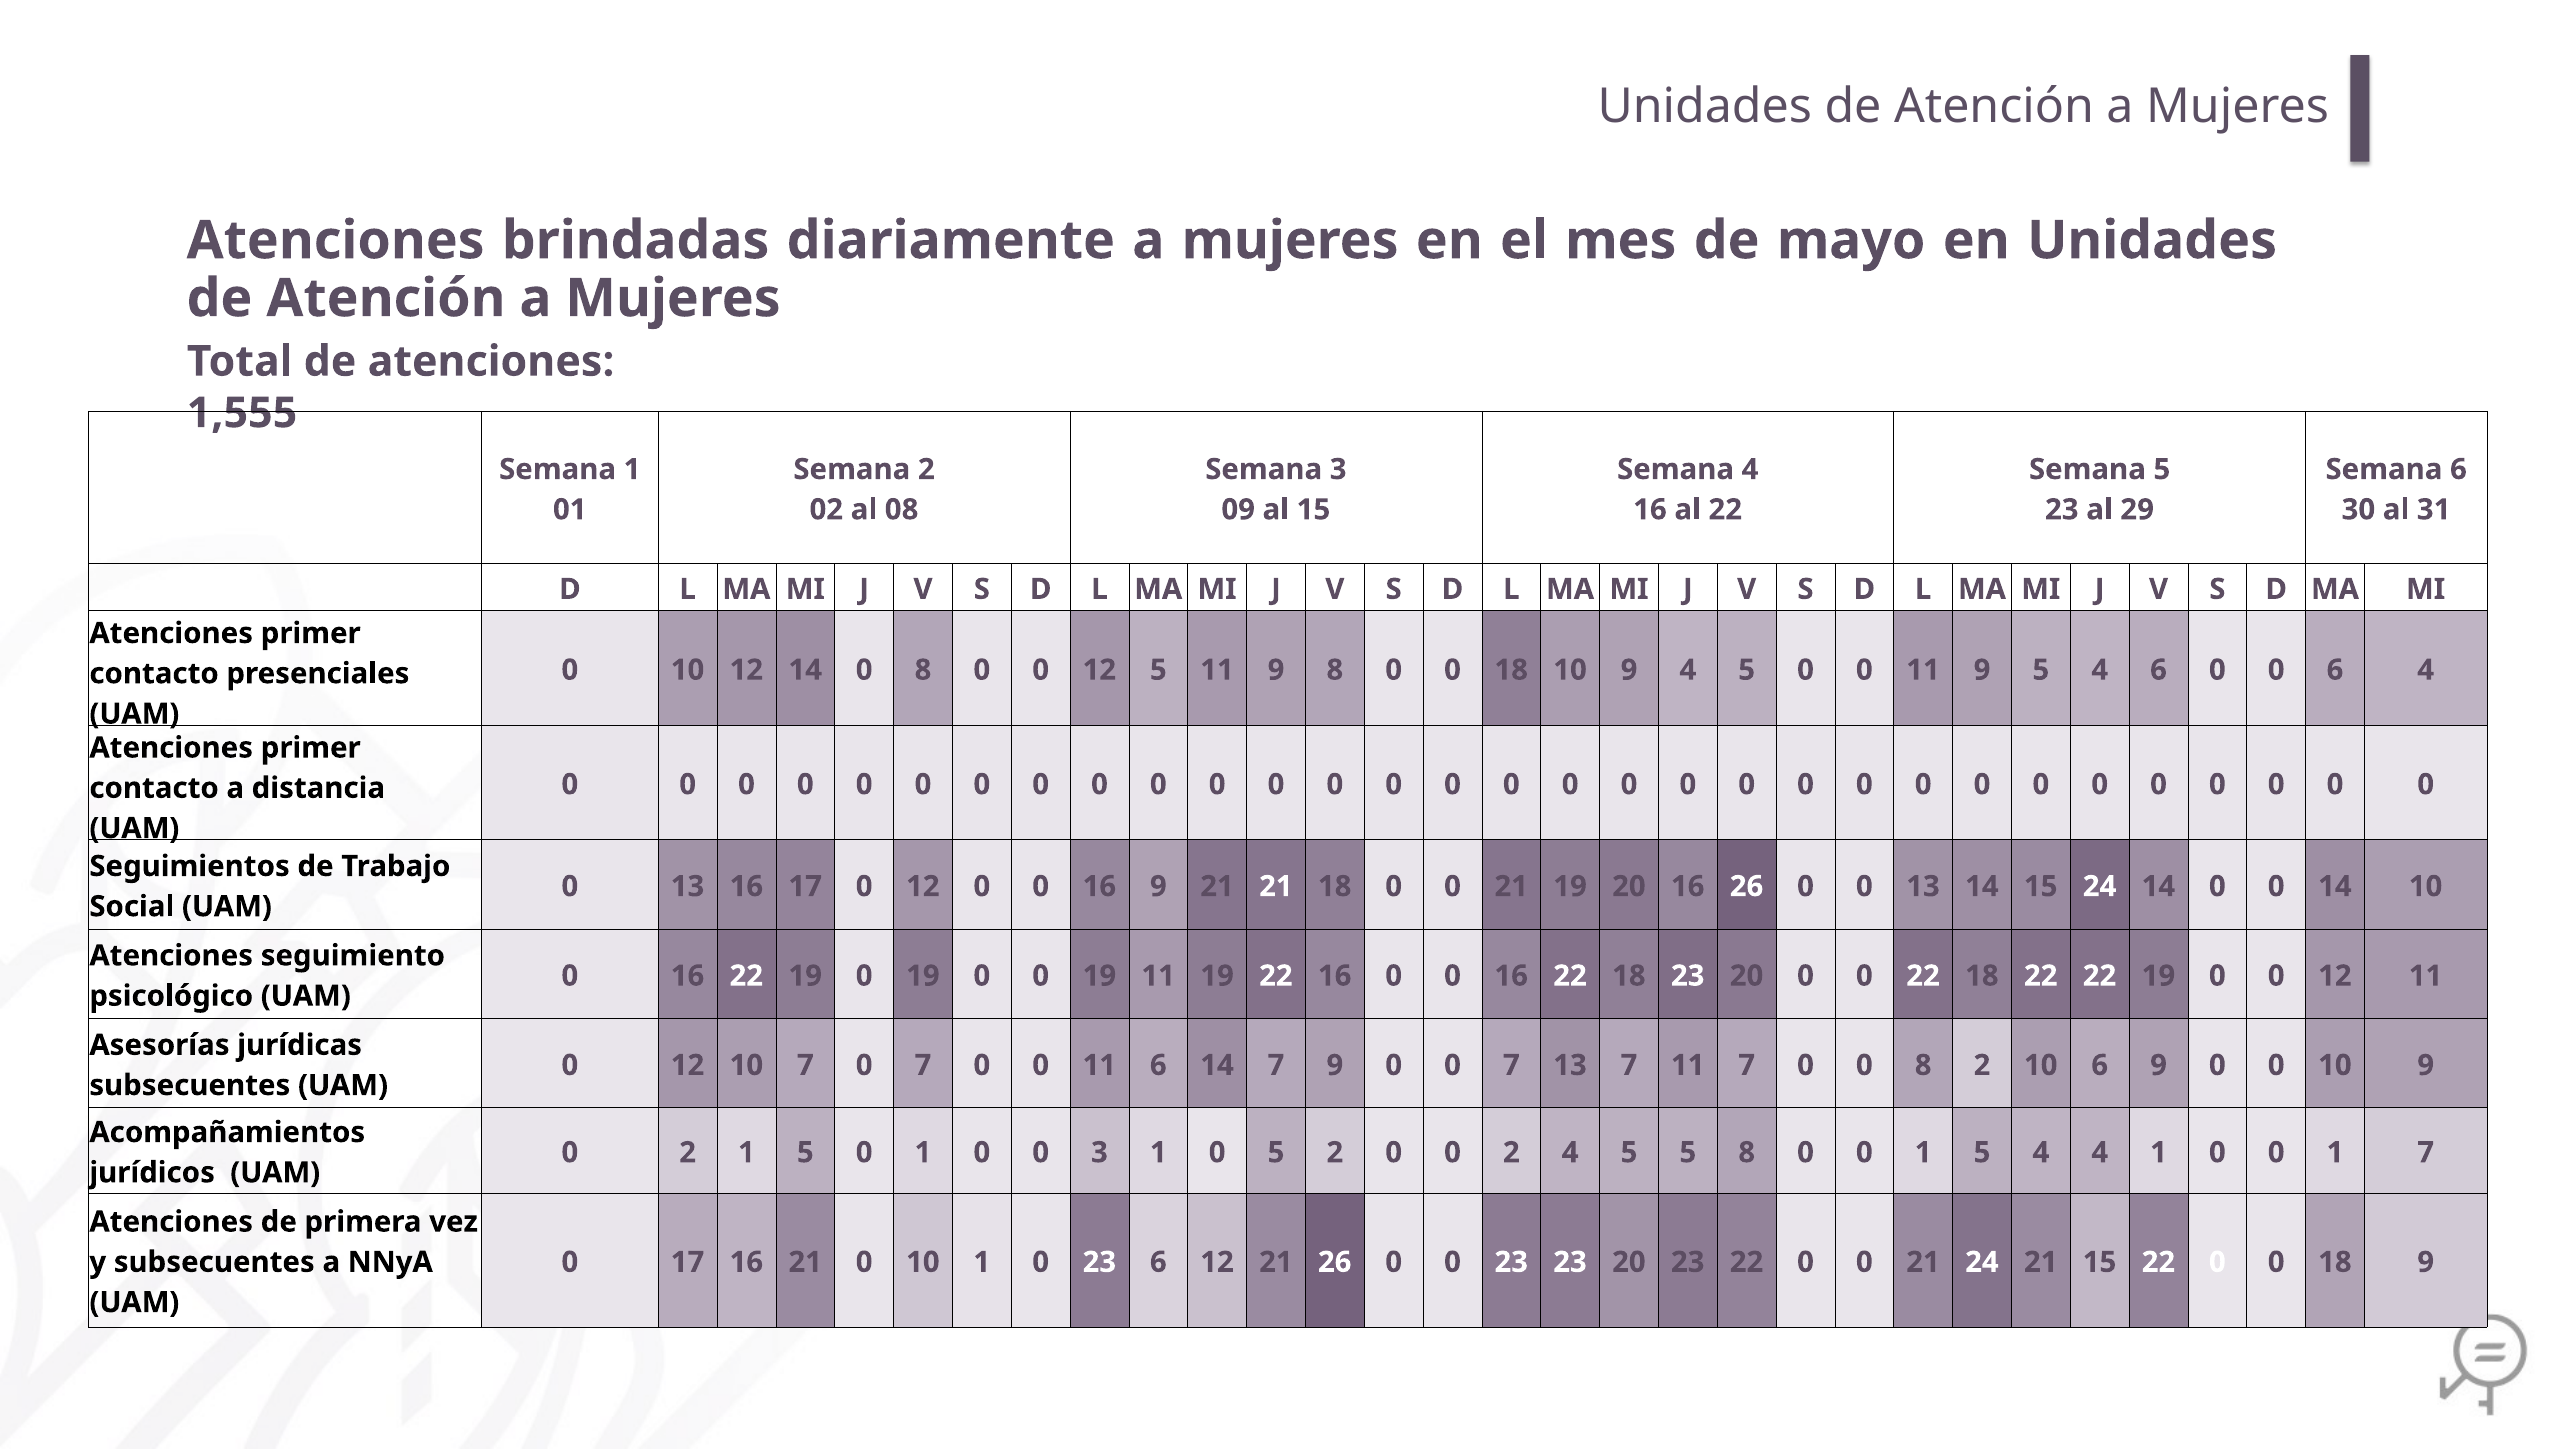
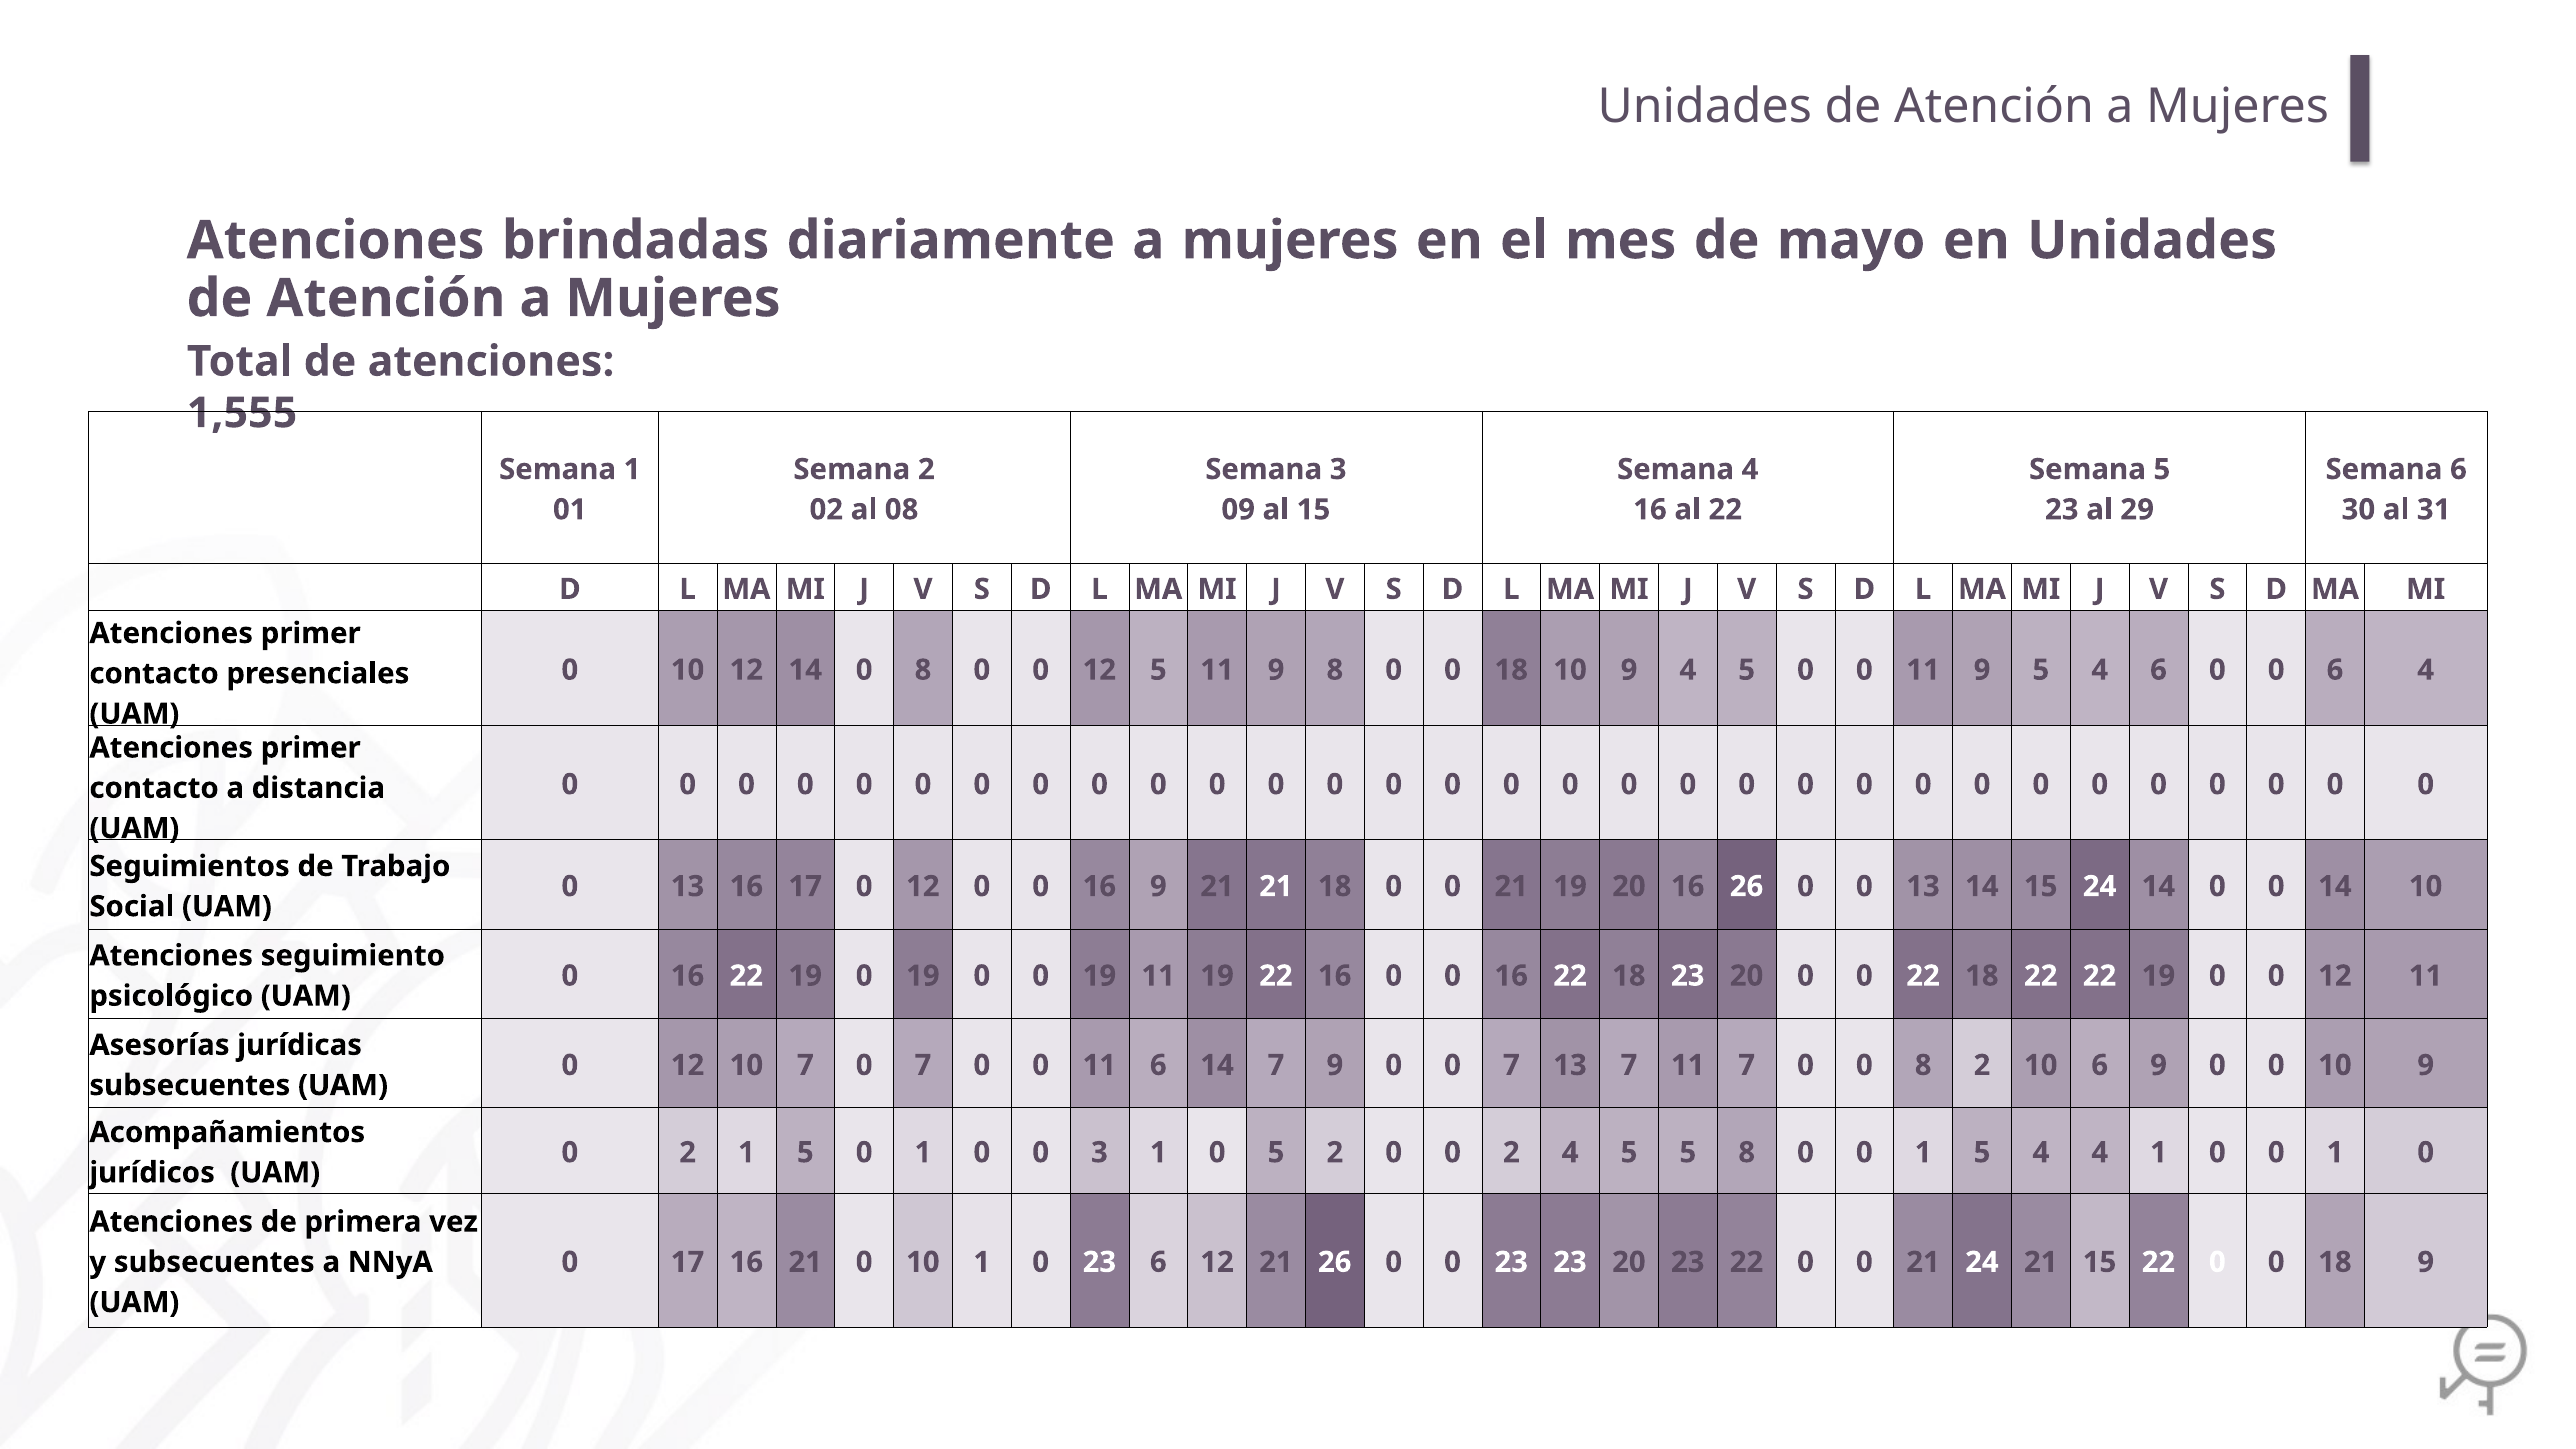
0 0 1 7: 7 -> 0 (2426, 1153)
